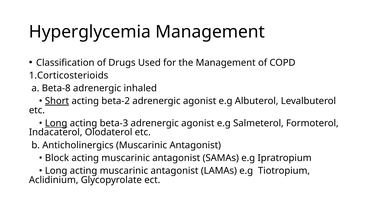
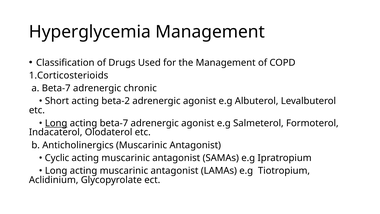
a Beta-8: Beta-8 -> Beta-7 (56, 88)
inhaled: inhaled -> chronic (140, 88)
Short underline: present -> none (57, 101)
acting beta-3: beta-3 -> beta-7 (114, 123)
Block: Block -> Cyclic (57, 158)
